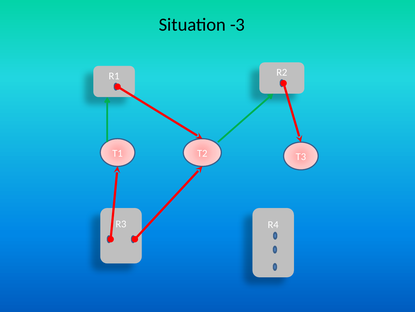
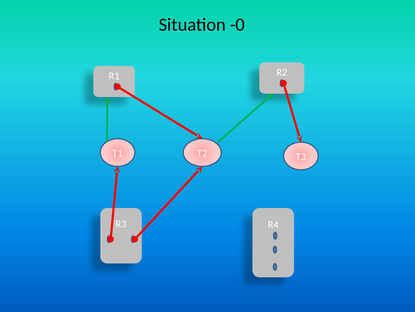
-3: -3 -> -0 (237, 25)
